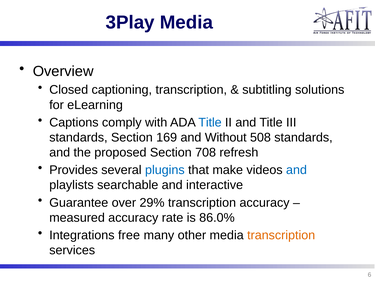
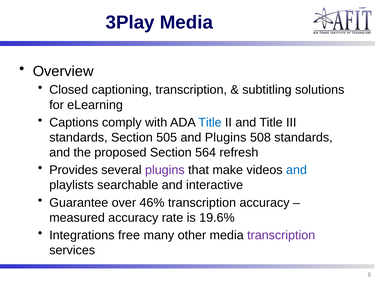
169: 169 -> 505 (167, 137)
and Without: Without -> Plugins (226, 137)
708: 708 -> 564 (206, 152)
plugins colour: blue -> purple (165, 170)
29%: 29% -> 46% (152, 202)
86.0%: 86.0% -> 19.6% (217, 217)
transcription colour: orange -> purple (281, 235)
